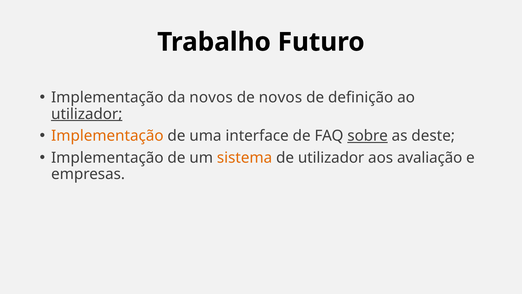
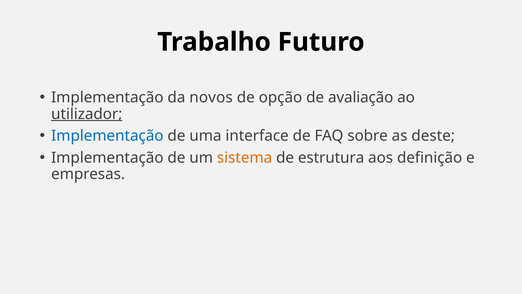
de novos: novos -> opção (280, 97)
definição: definição -> avaliação (361, 97)
Implementação colour: orange -> blue (107, 136)
sobre underline: present -> none (368, 136)
de utilizador: utilizador -> estrutura (331, 158)
avaliação: avaliação -> definição (430, 158)
